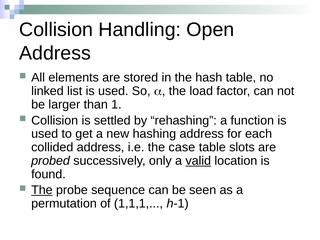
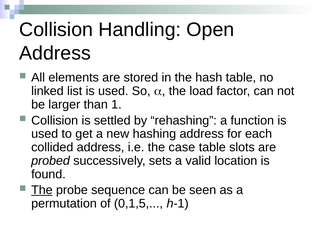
only: only -> sets (160, 161)
valid underline: present -> none (198, 161)
1,1,1: 1,1,1 -> 0,1,5 (138, 204)
